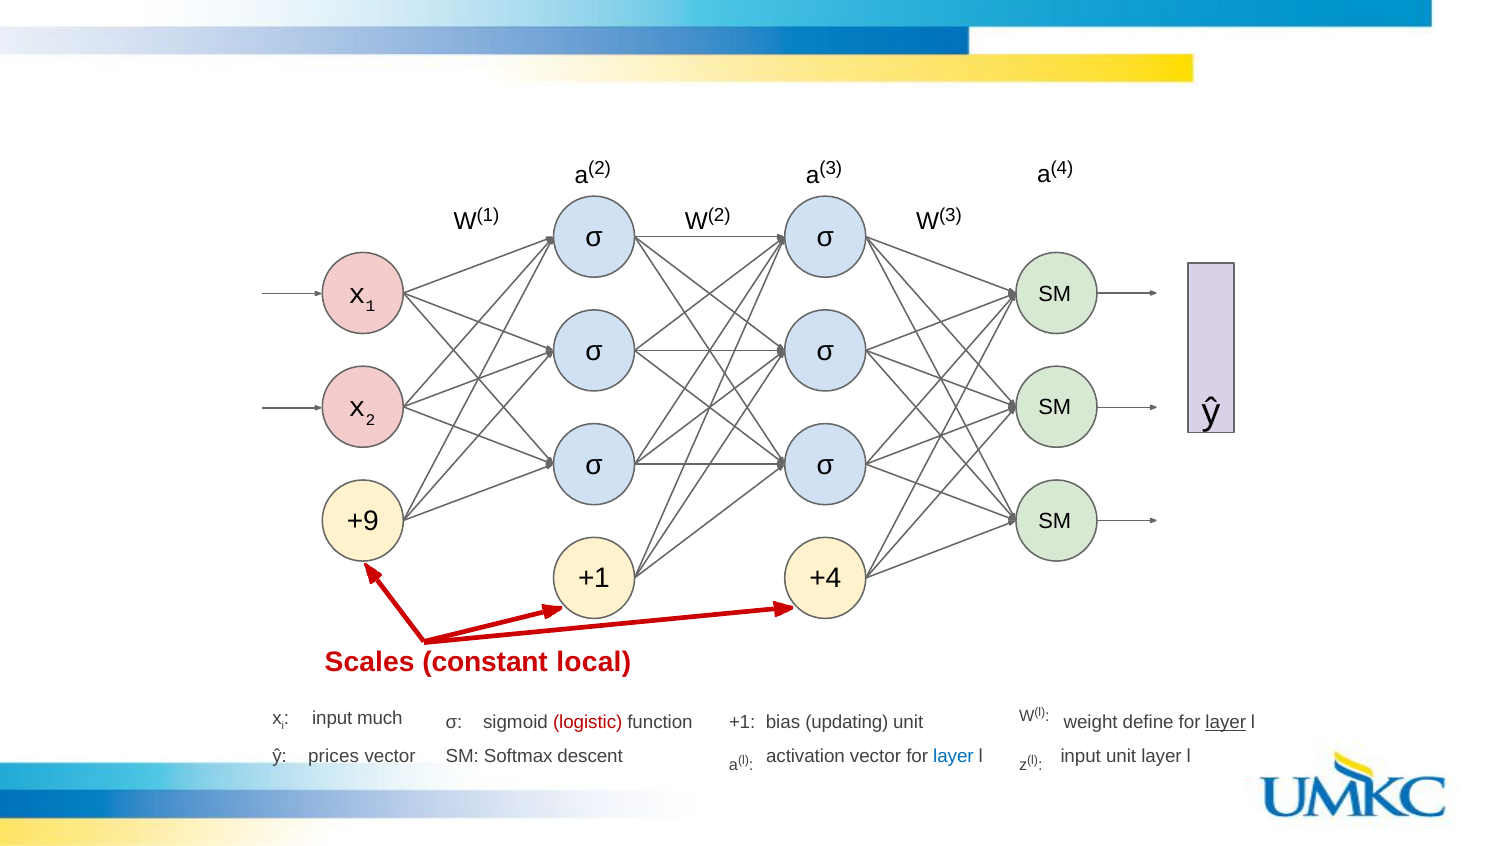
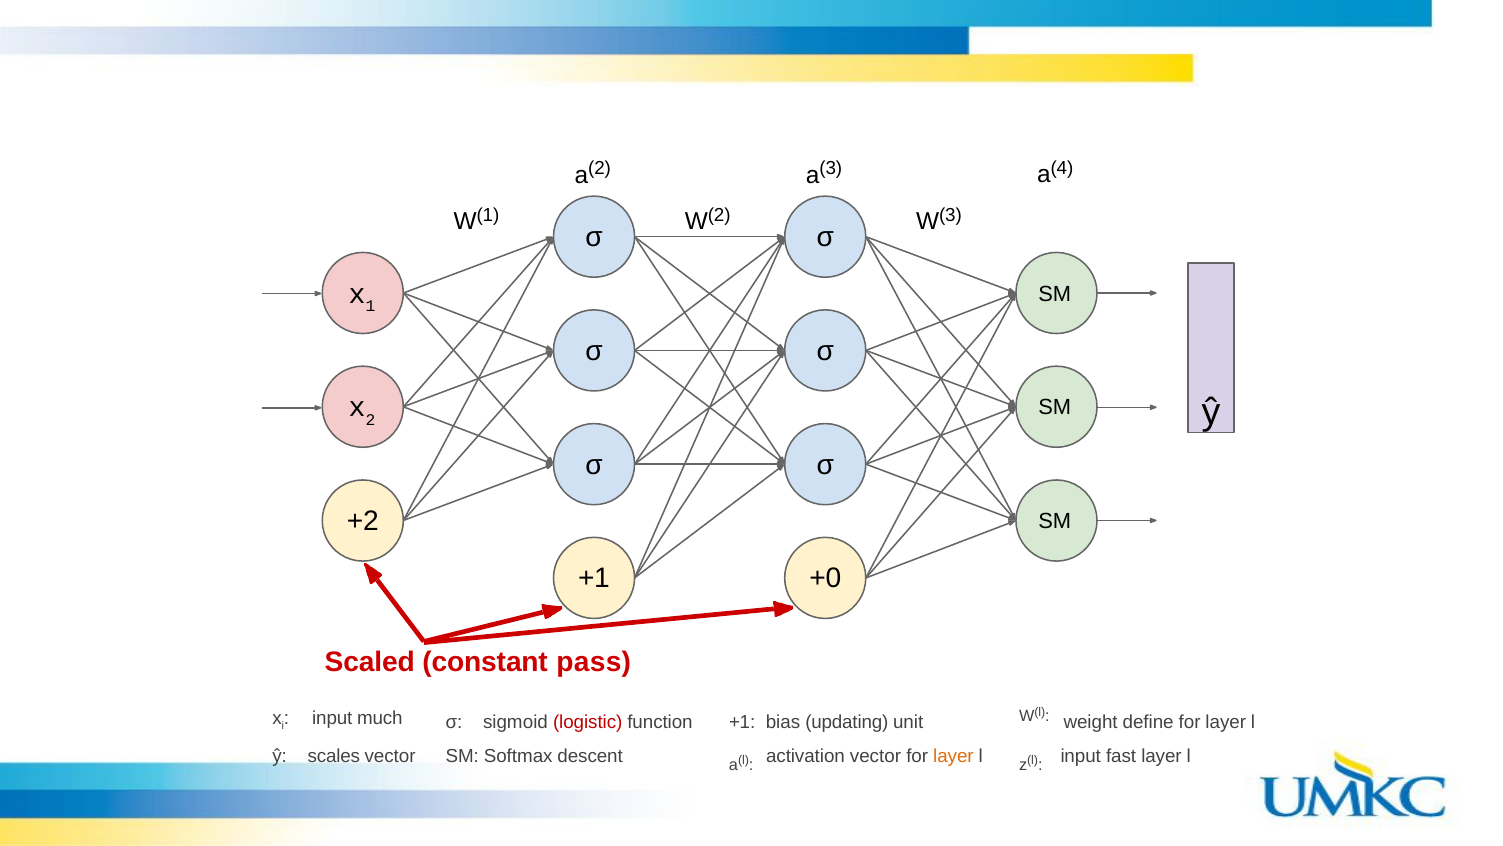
+9: +9 -> +2 (363, 521)
+4: +4 -> +0 (825, 578)
Scales: Scales -> Scaled (370, 662)
local: local -> pass (594, 662)
layer underline: present -> none (1226, 722)
prices: prices -> scales (334, 756)
layer colour: blue -> orange (953, 756)
input unit: unit -> fast (1121, 756)
